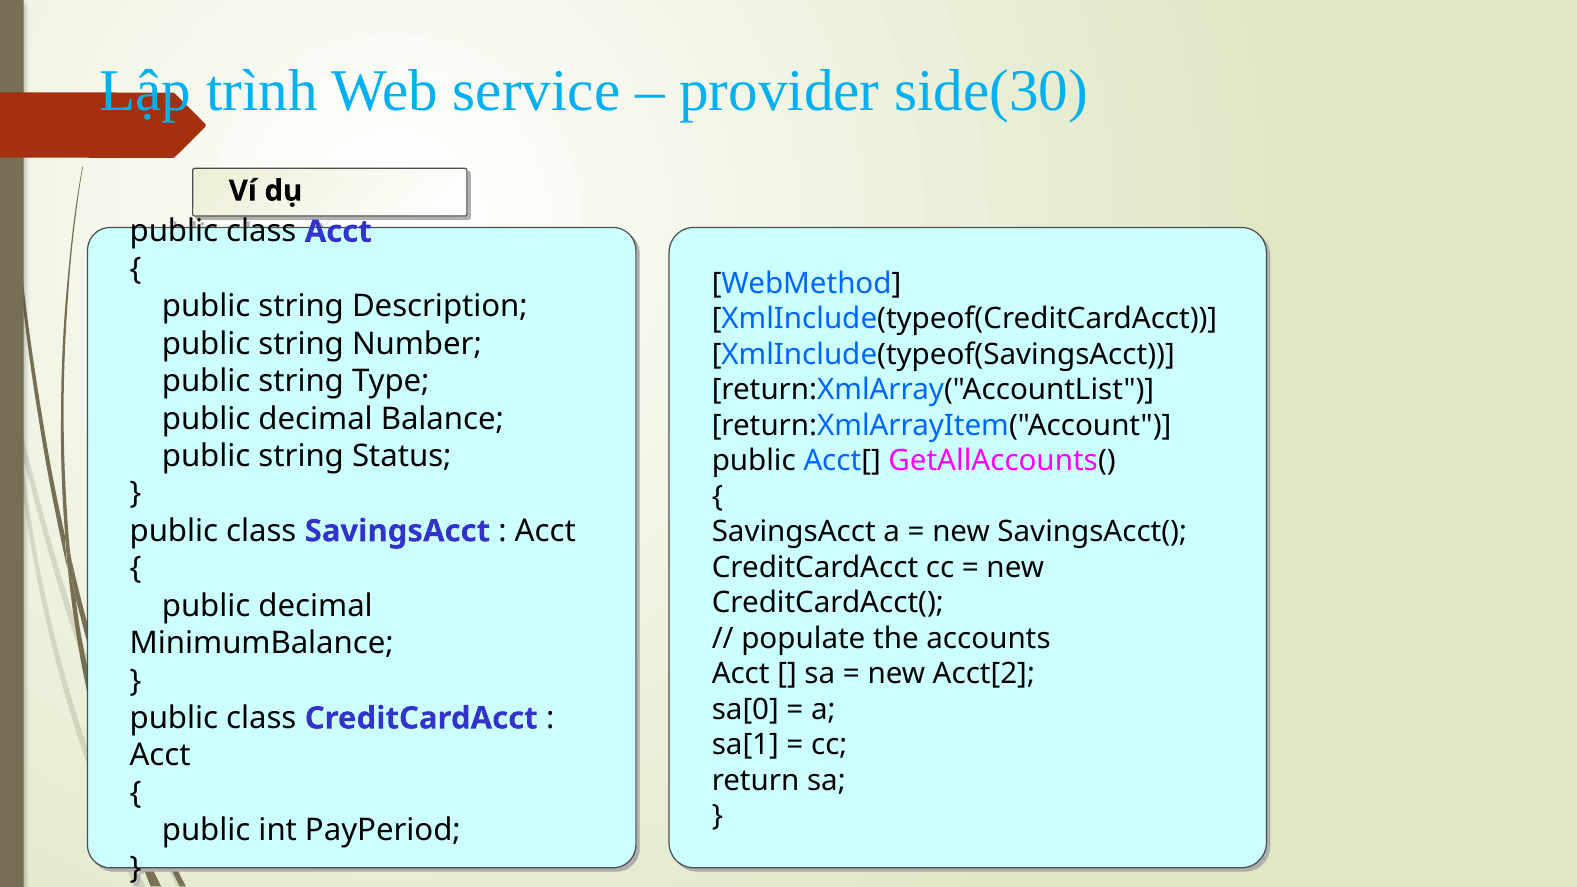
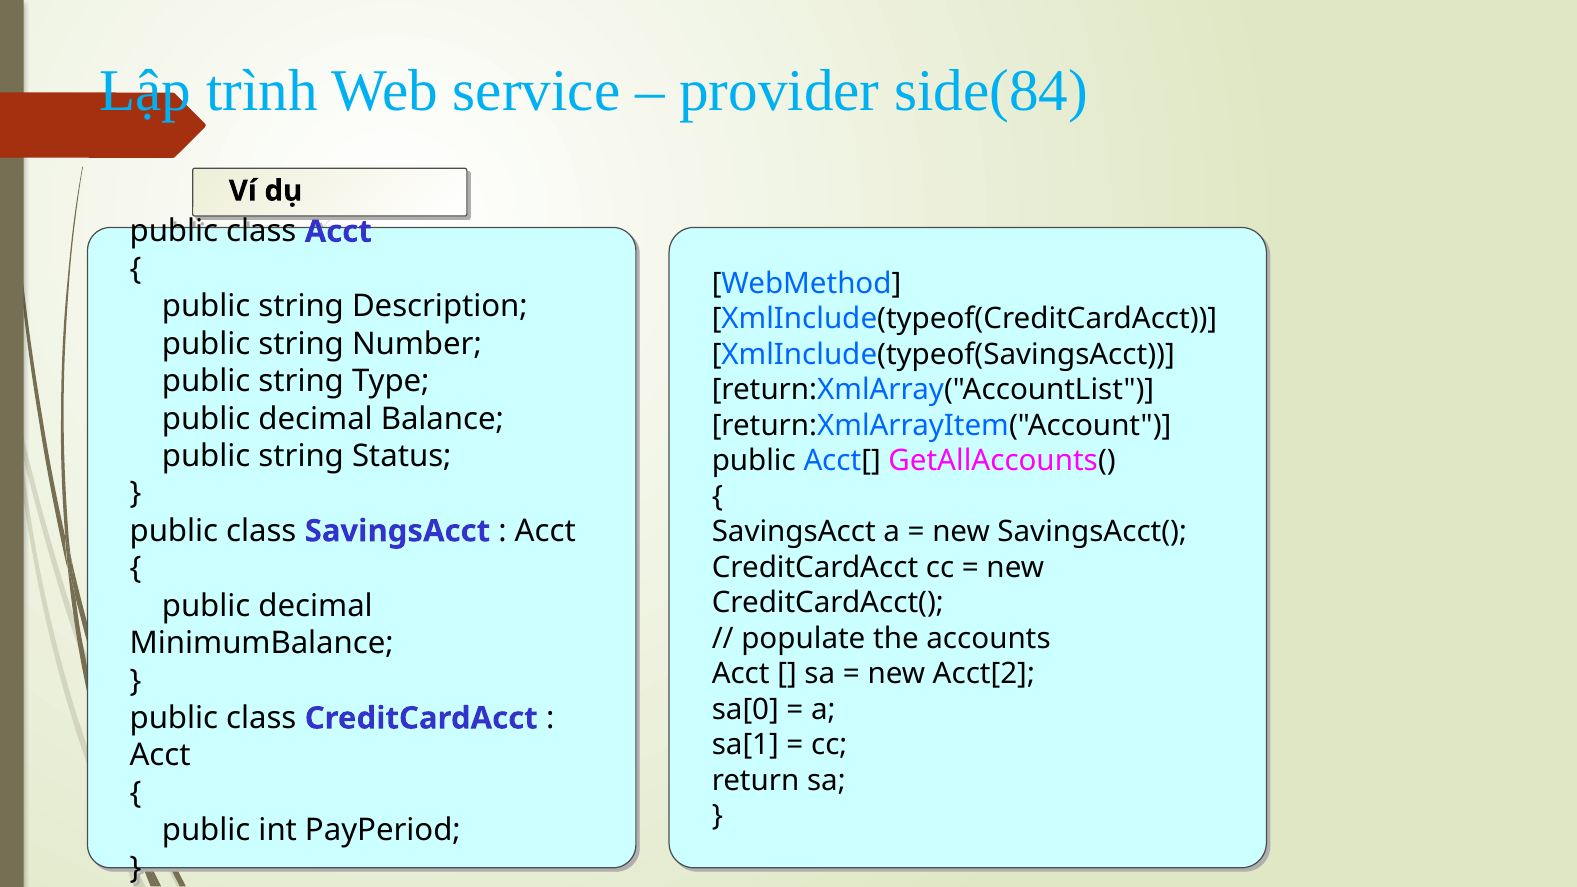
side(30: side(30 -> side(84 (991, 91)
